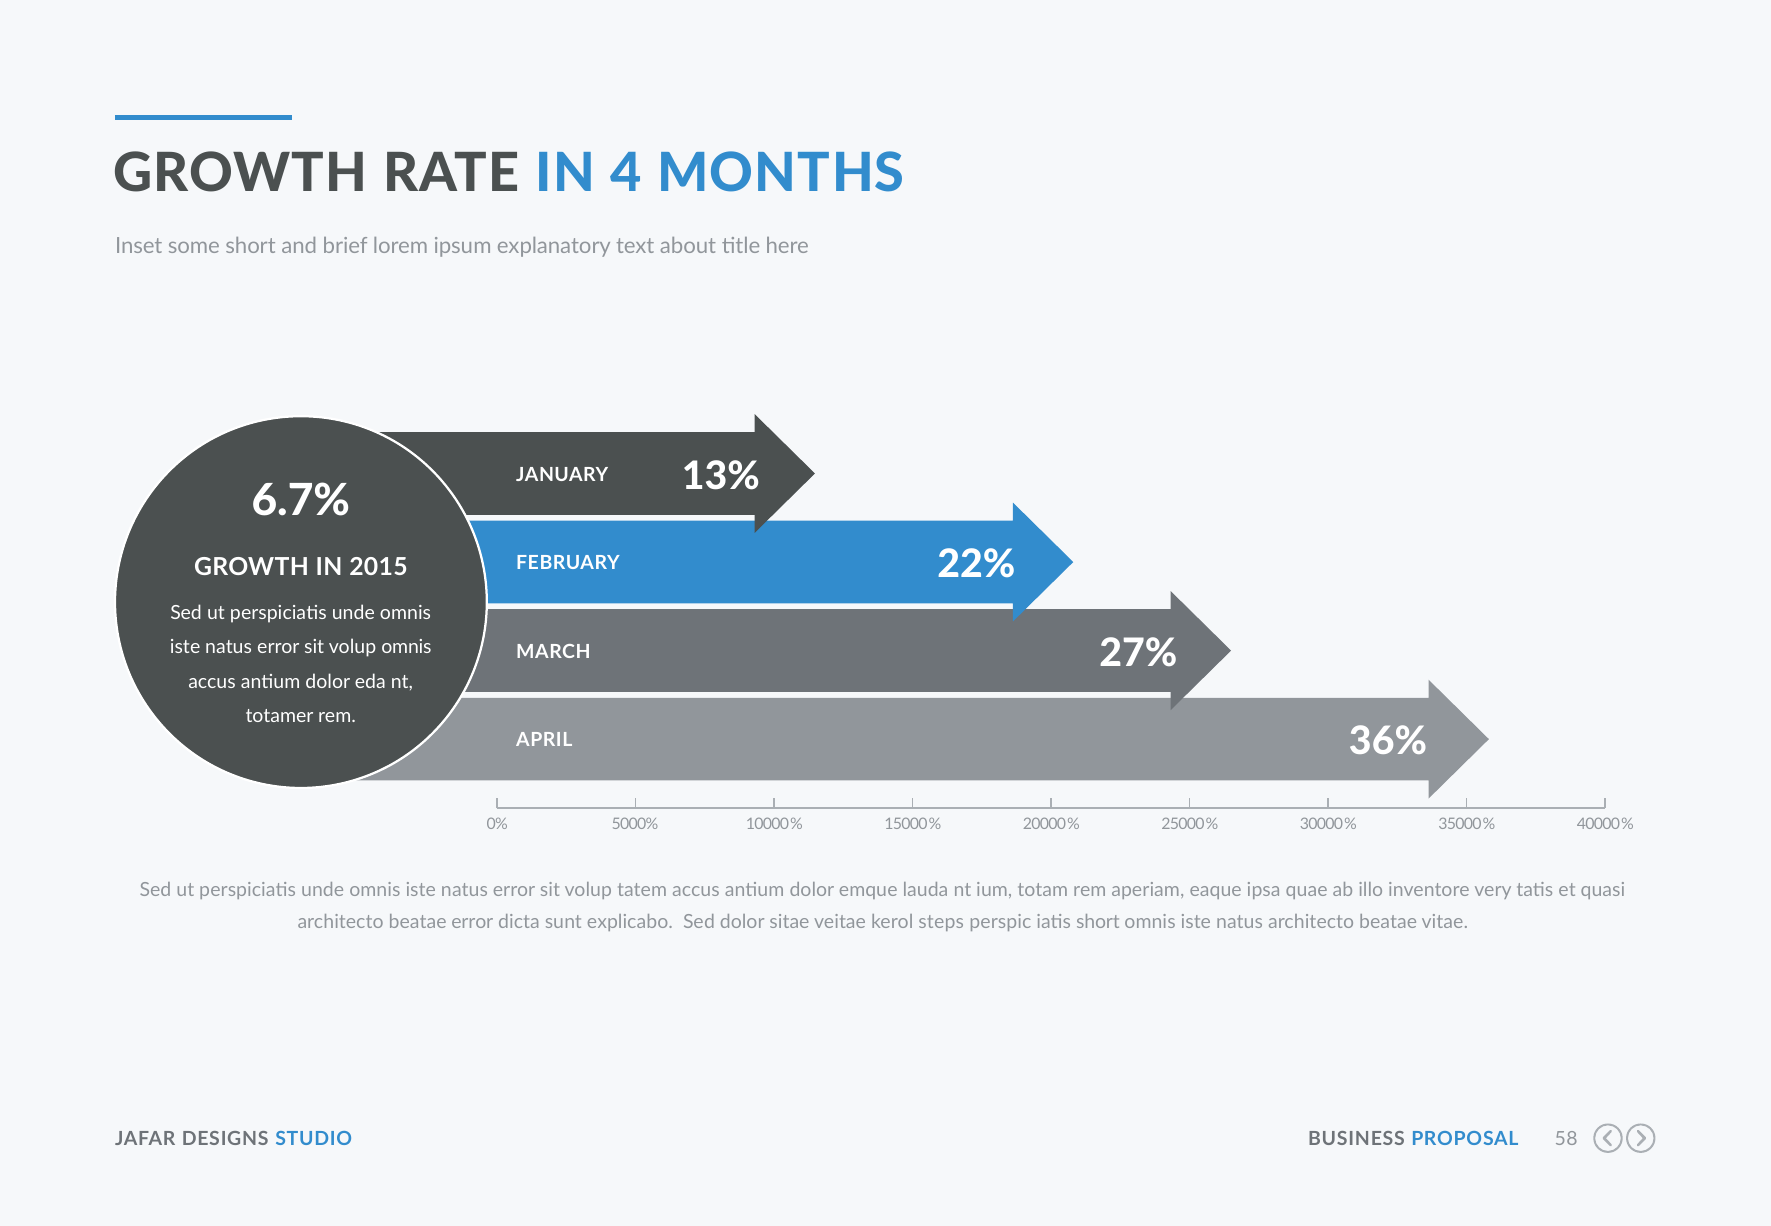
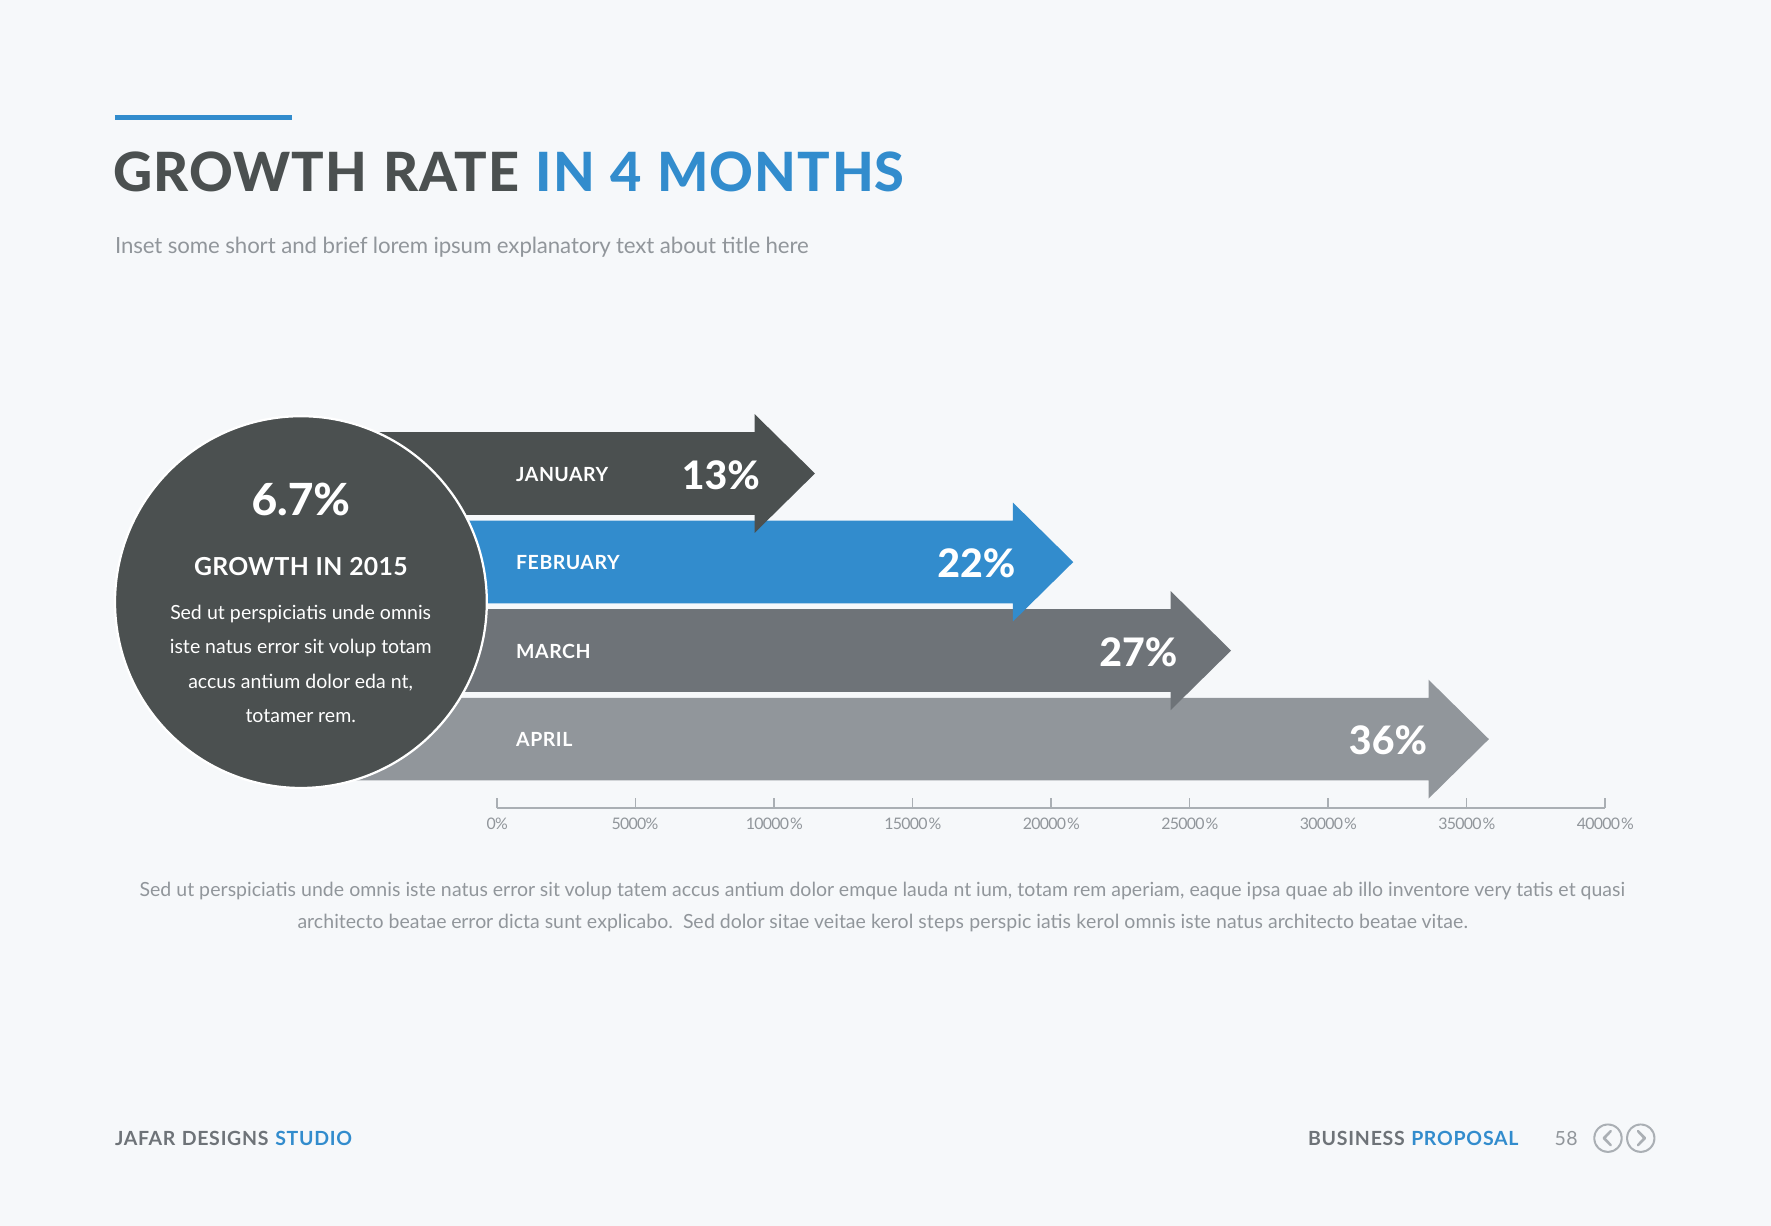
volup omnis: omnis -> totam (406, 647)
iatis short: short -> kerol (1098, 922)
